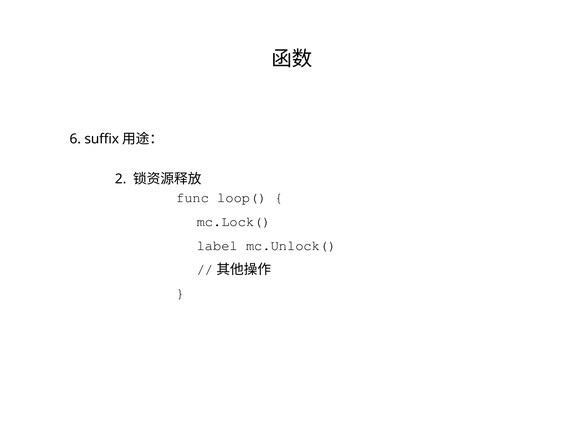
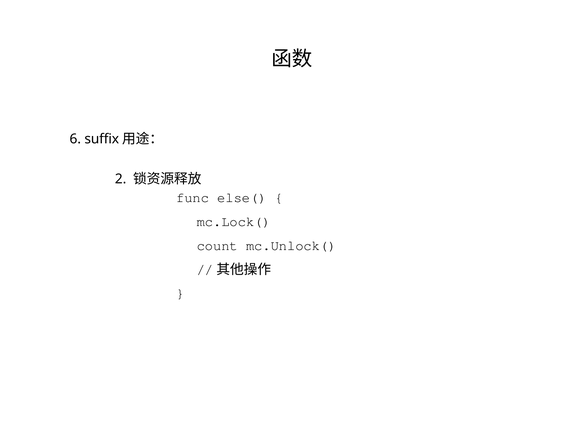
loop(: loop( -> else( (242, 198)
label: label -> count (217, 246)
